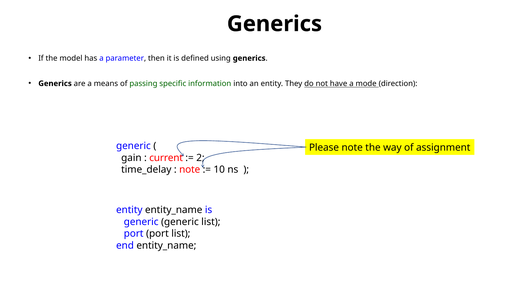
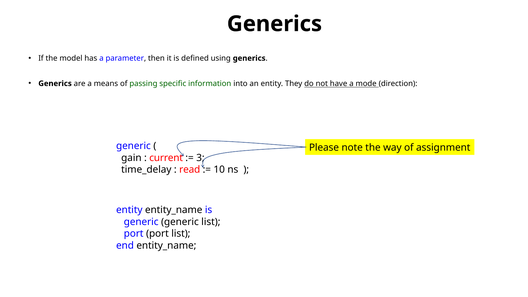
2: 2 -> 3 (200, 158)
note: note -> read (190, 170)
